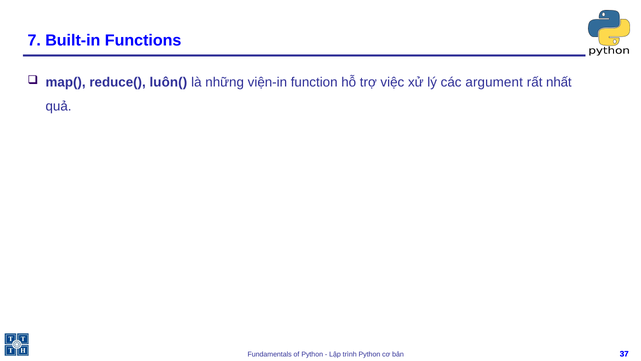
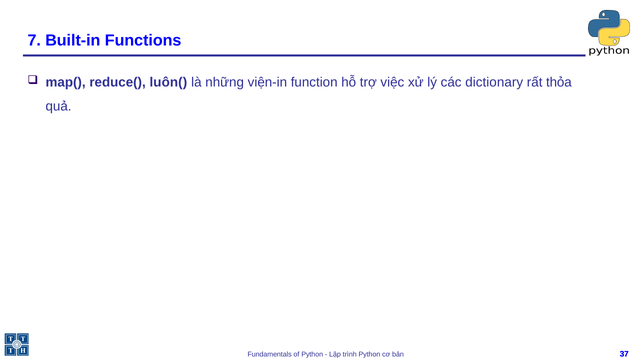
argument: argument -> dictionary (494, 82)
nhất: nhất -> thỏa (559, 82)
